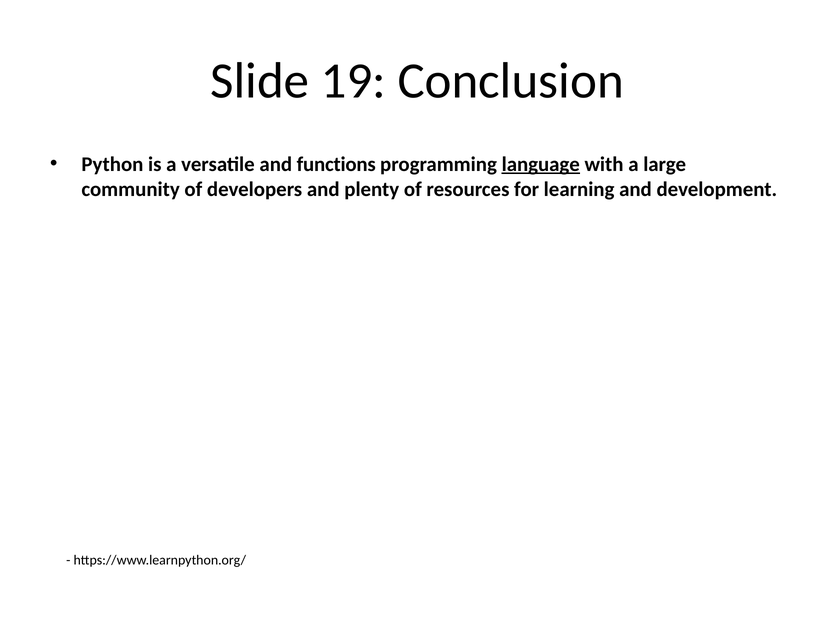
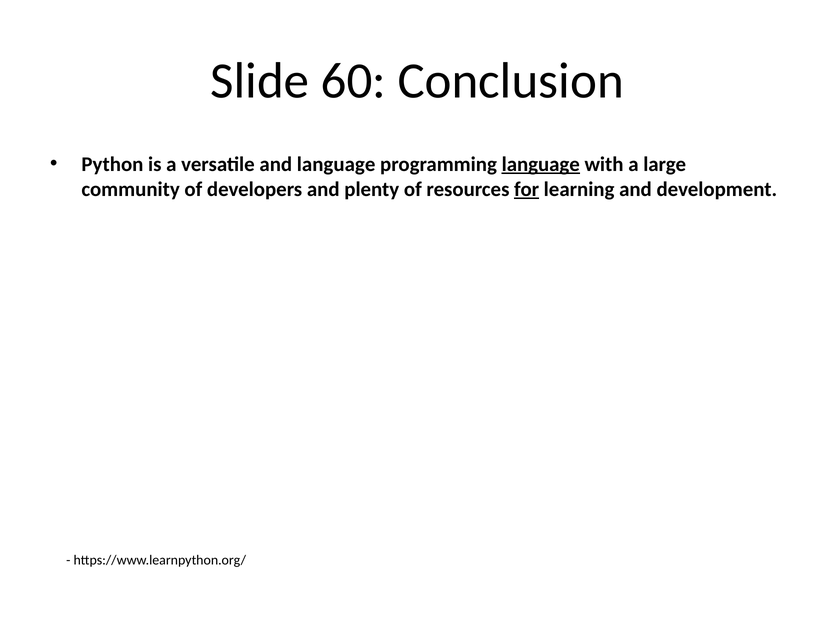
19: 19 -> 60 (353, 81)
and functions: functions -> language (336, 164)
for underline: none -> present (527, 189)
